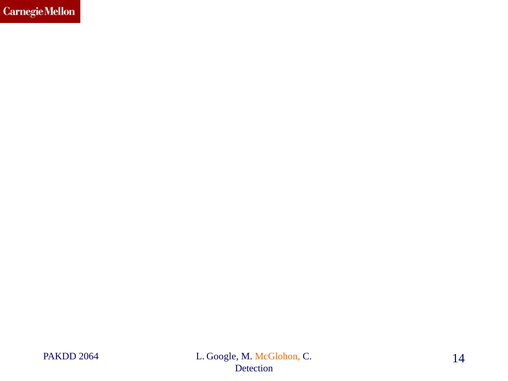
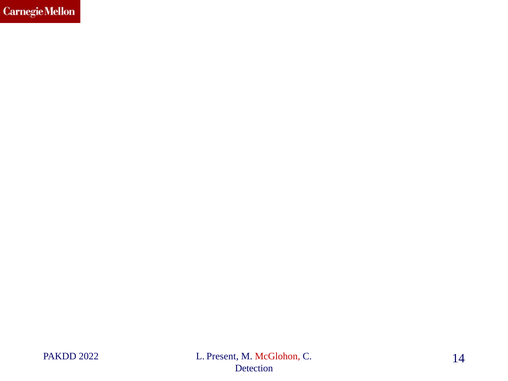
2064: 2064 -> 2022 (89, 356)
Google: Google -> Present (223, 356)
McGlohon colour: orange -> red (278, 356)
